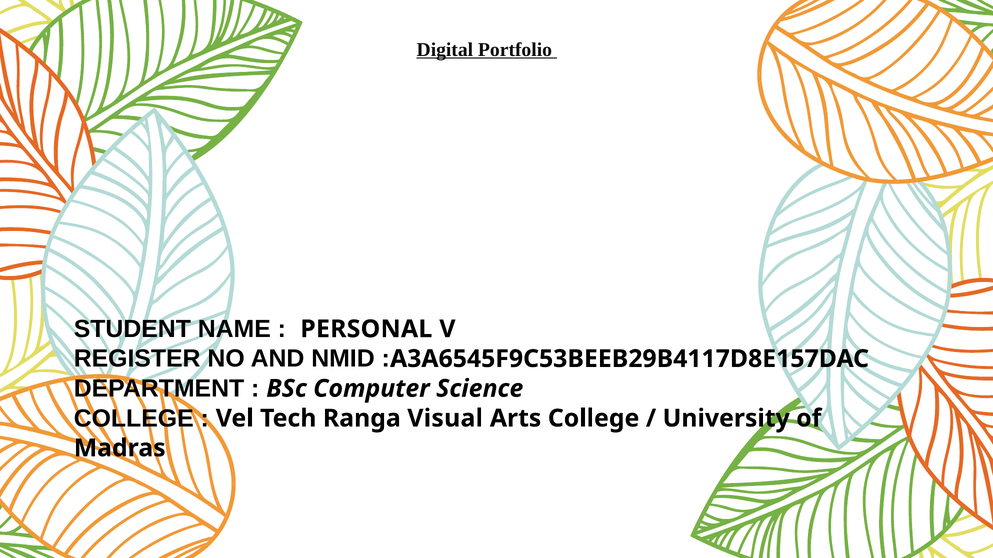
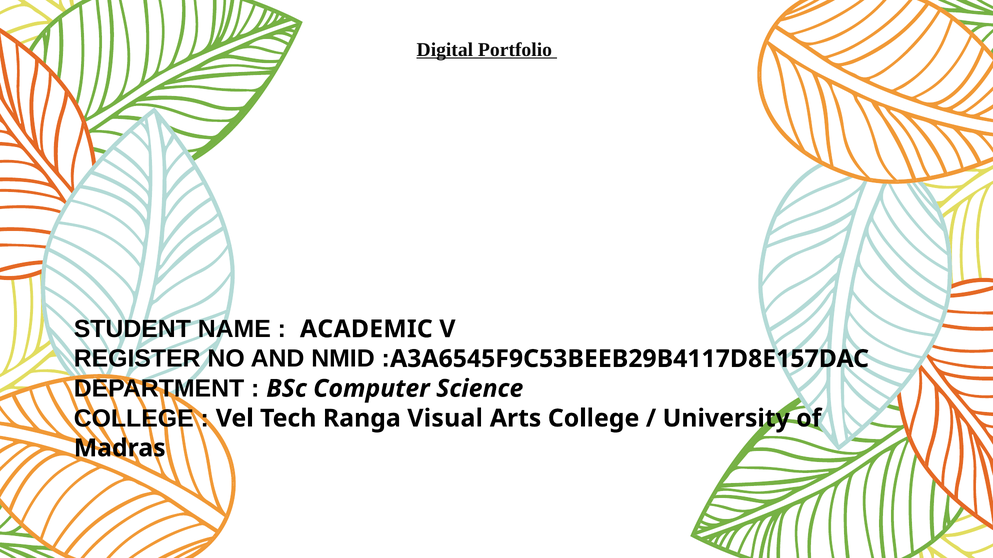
PERSONAL: PERSONAL -> ACADEMIC (366, 329)
